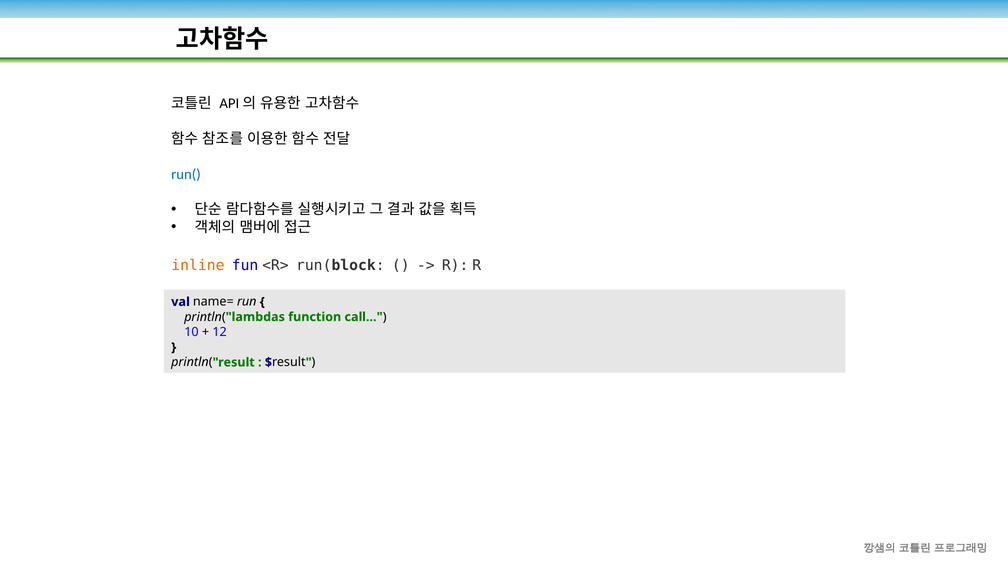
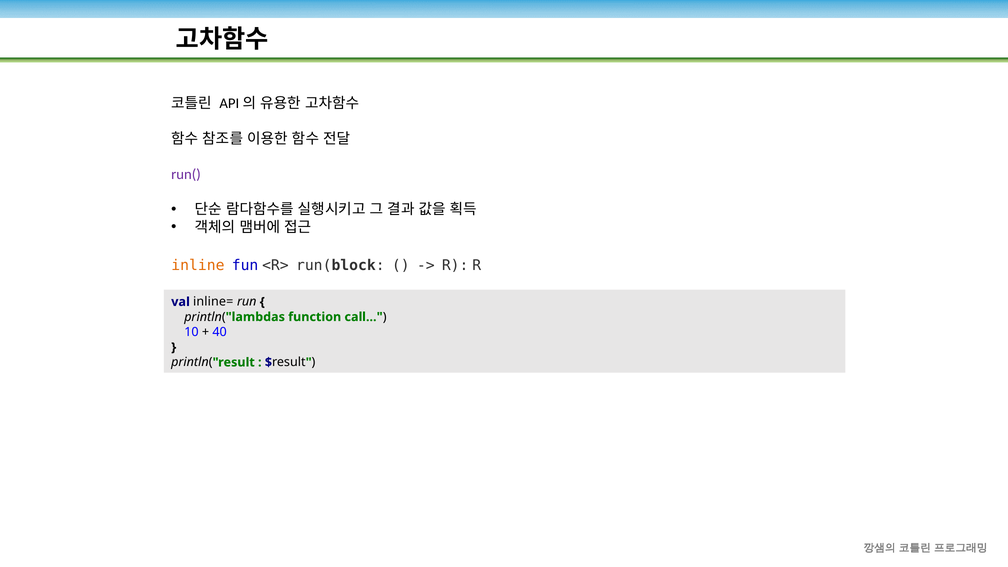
run( colour: blue -> purple (186, 174)
name=: name= -> inline= (213, 302)
12: 12 -> 40 (220, 332)
